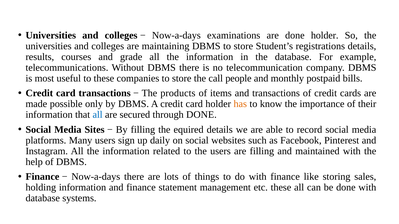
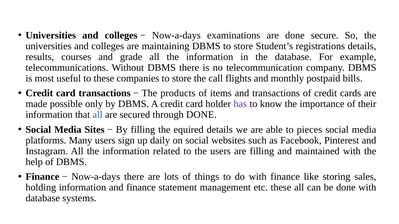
done holder: holder -> secure (325, 35)
people: people -> flights (238, 78)
has colour: orange -> purple (240, 104)
record: record -> pieces (309, 130)
